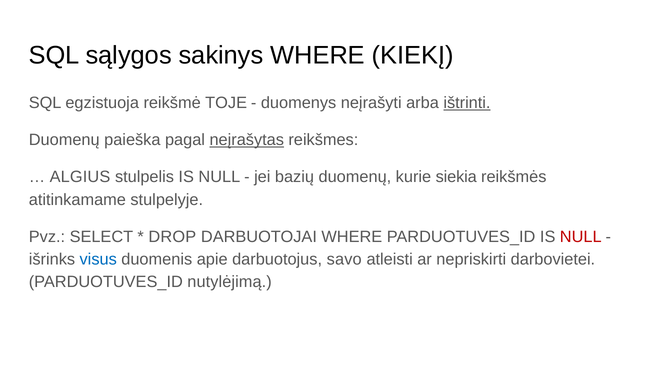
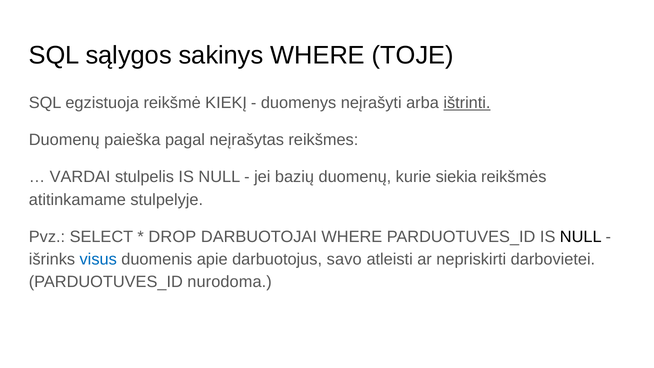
KIEKĮ: KIEKĮ -> TOJE (413, 55)
TOJE: TOJE -> KIEKĮ (226, 103)
neįrašytas underline: present -> none (247, 140)
ALGIUS: ALGIUS -> VARDAI (80, 177)
NULL colour: red -> black (581, 237)
nutylėjimą: nutylėjimą -> nurodoma (230, 282)
